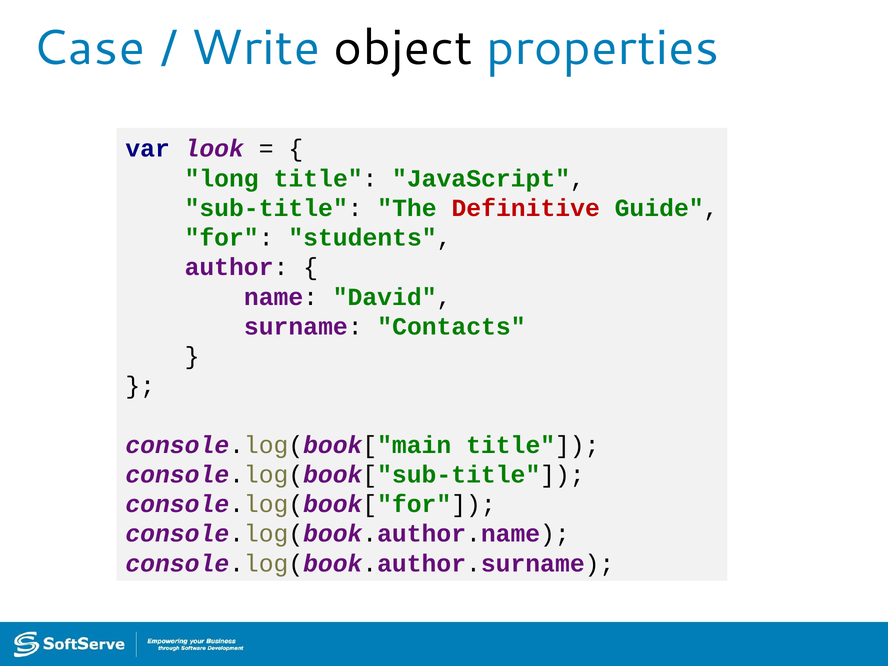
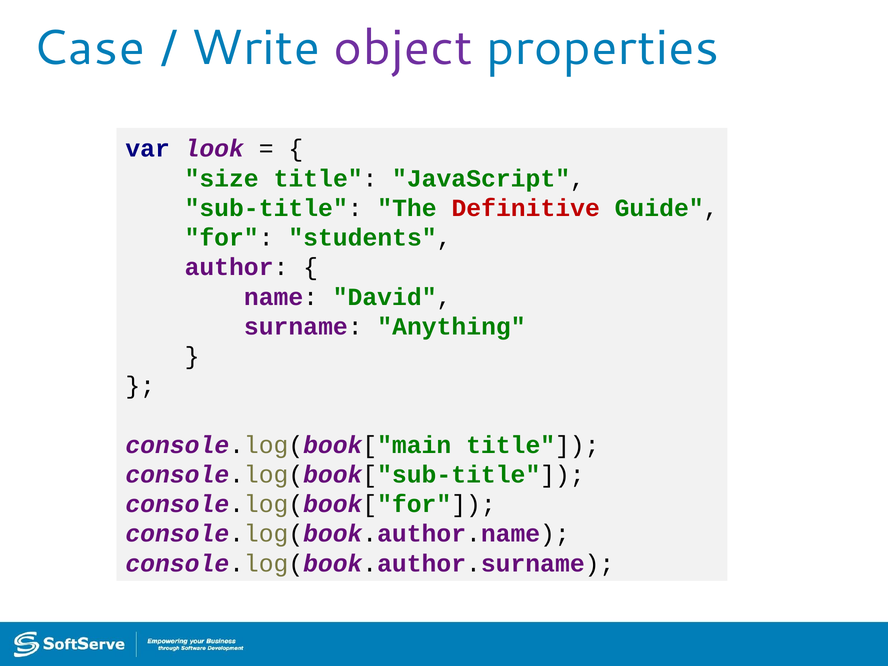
object colour: black -> purple (403, 48)
long: long -> size (222, 178)
Contacts: Contacts -> Anything (451, 326)
